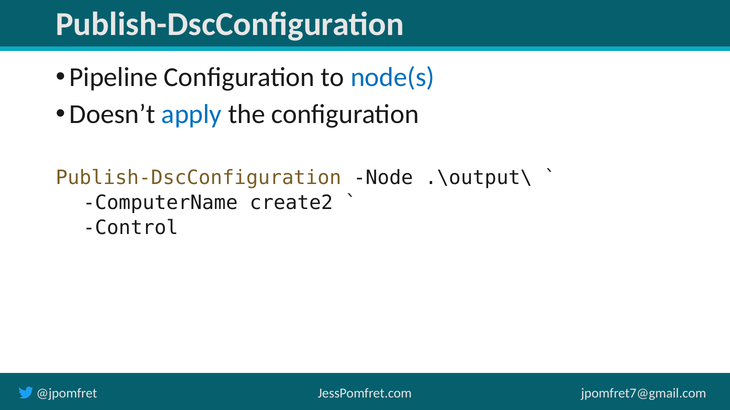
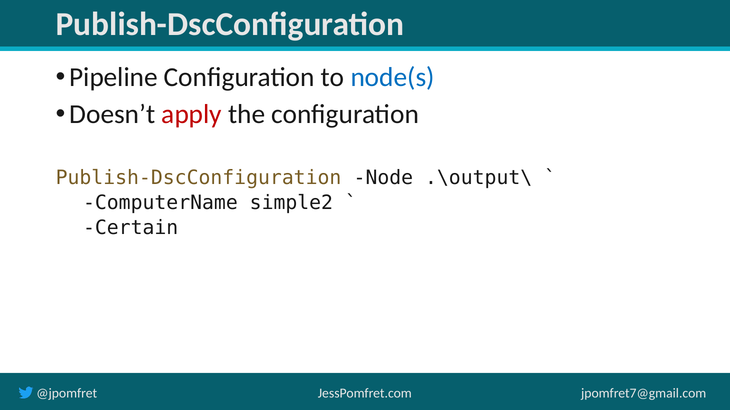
apply colour: blue -> red (192, 115)
create2: create2 -> simple2 (291, 203)
Control: Control -> Certain (131, 228)
